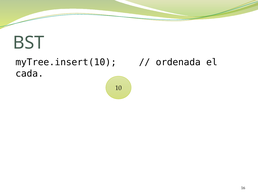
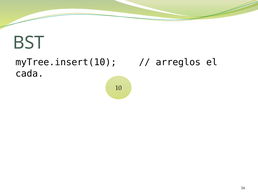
ordenada: ordenada -> arreglos (178, 62)
